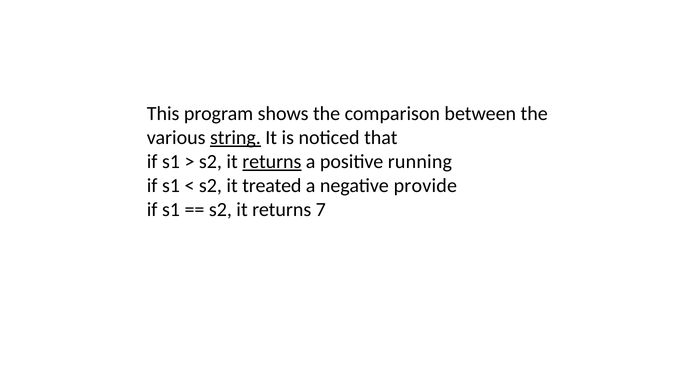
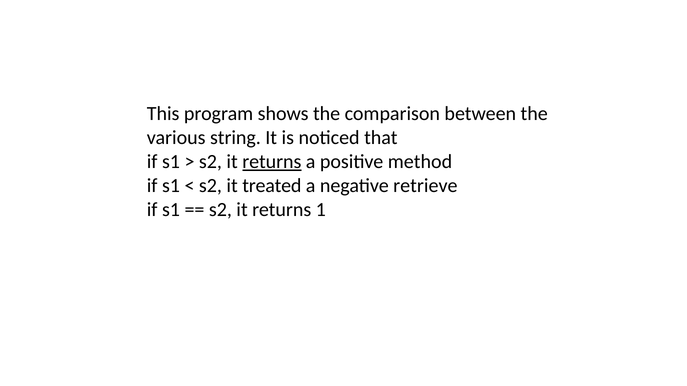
string underline: present -> none (235, 138)
running: running -> method (420, 162)
provide: provide -> retrieve (425, 186)
7: 7 -> 1 (321, 210)
